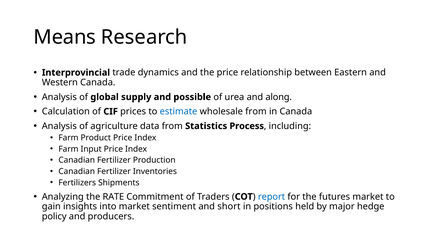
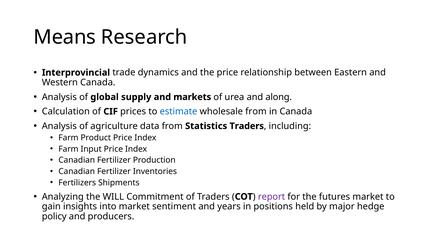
possible: possible -> markets (192, 97)
Statistics Process: Process -> Traders (247, 126)
RATE: RATE -> WILL (113, 197)
report colour: blue -> purple (272, 197)
short: short -> years (229, 207)
